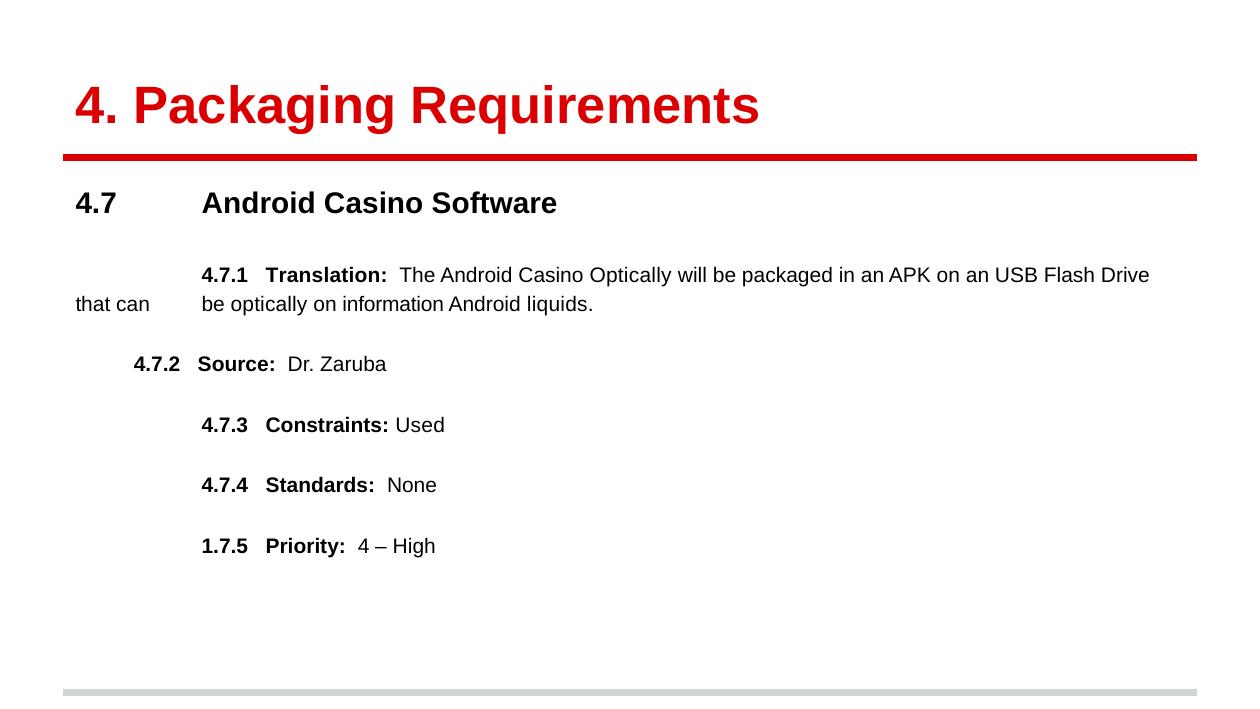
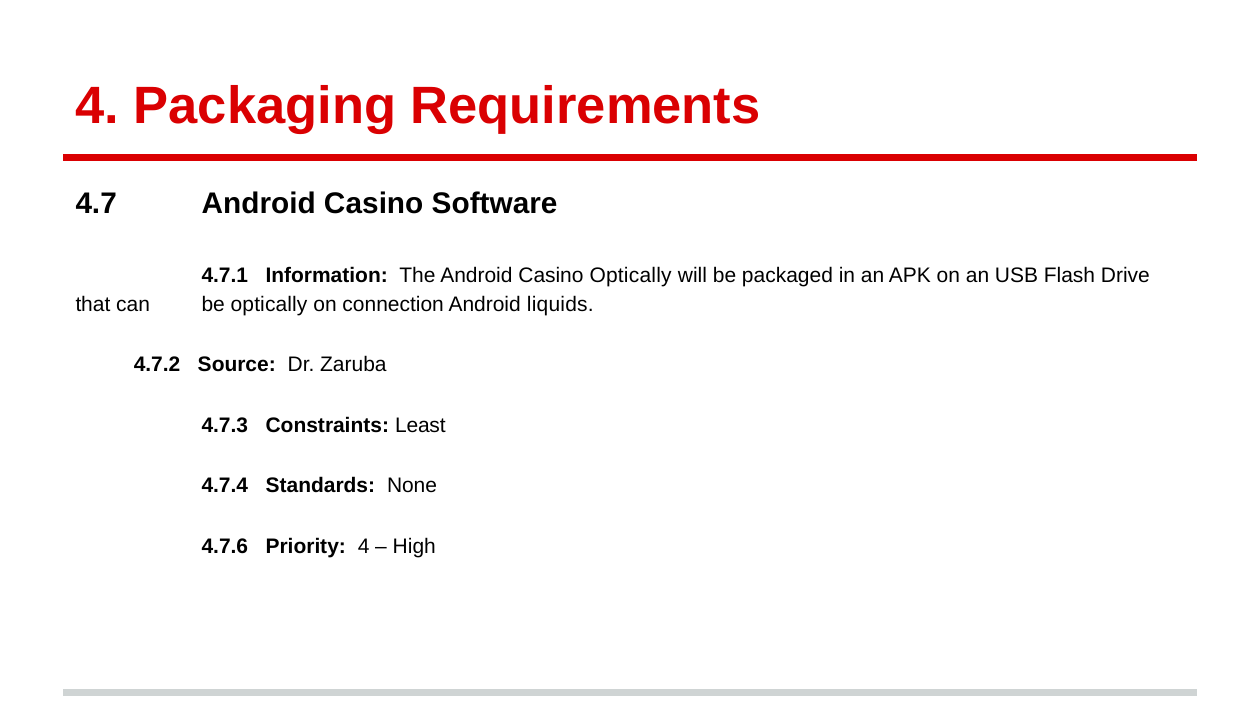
Translation: Translation -> Information (327, 275)
information: information -> connection (393, 304)
Used: Used -> Least (420, 425)
1.7.5: 1.7.5 -> 4.7.6 (225, 546)
